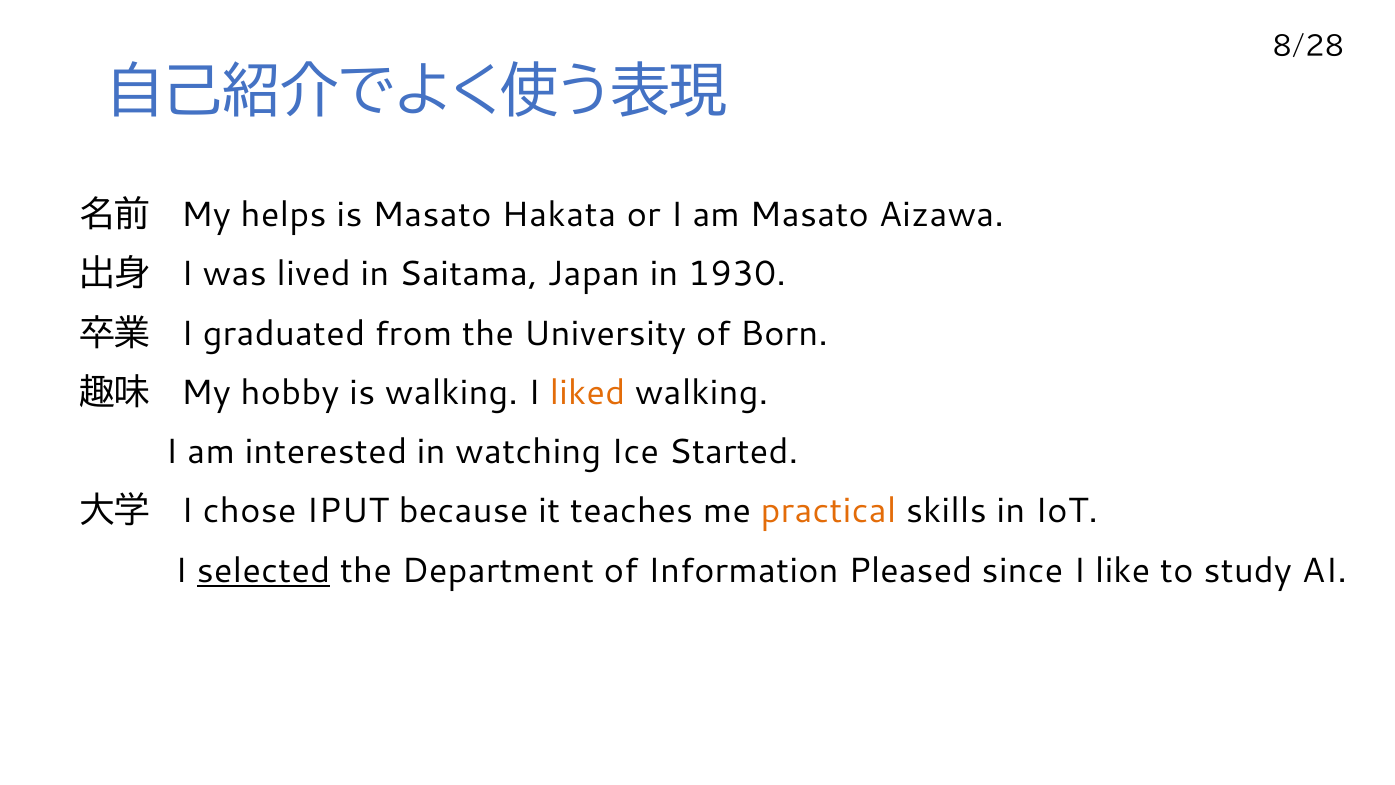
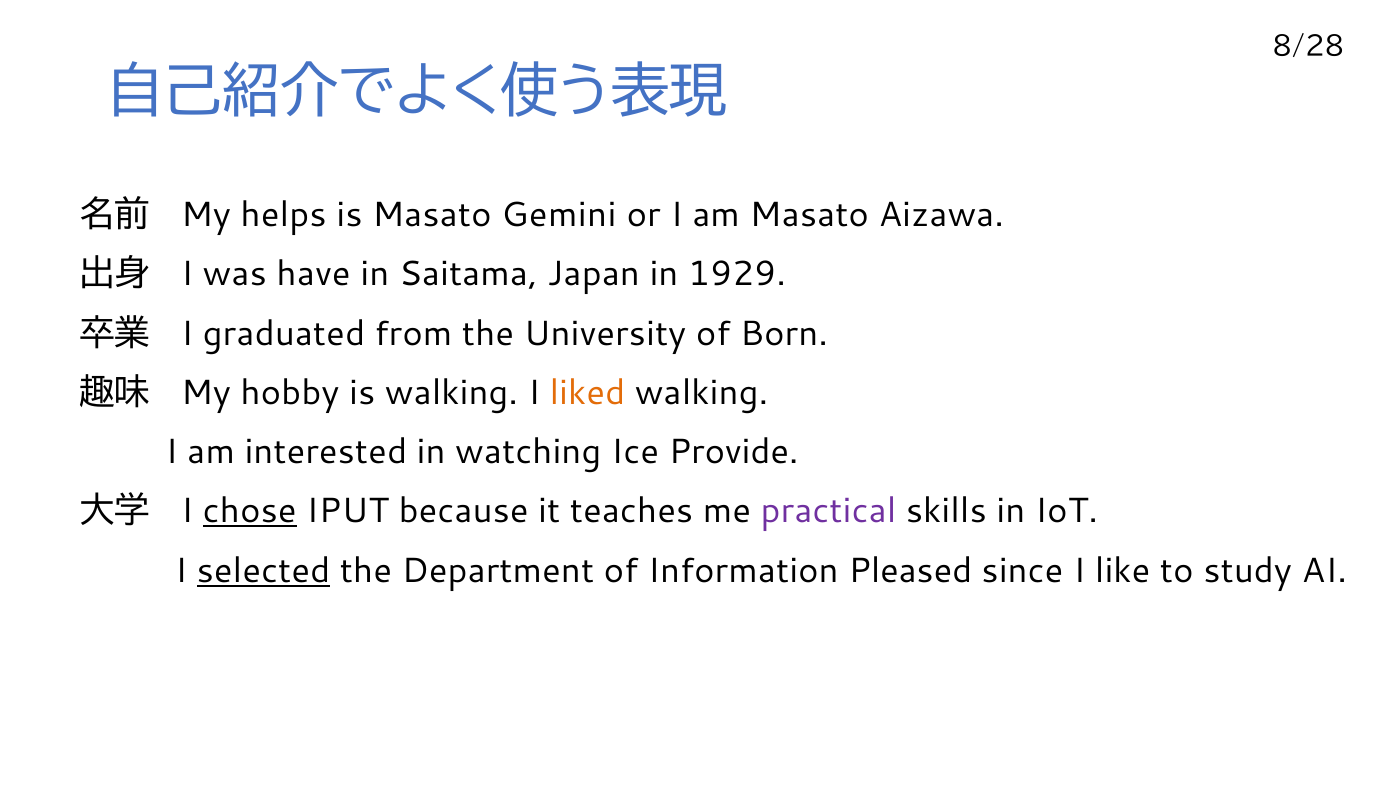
Hakata: Hakata -> Gemini (559, 215)
lived: lived -> have (314, 274)
1930: 1930 -> 1929 (737, 274)
Started: Started -> Provide (734, 452)
chose underline: none -> present (250, 511)
practical colour: orange -> purple (828, 511)
